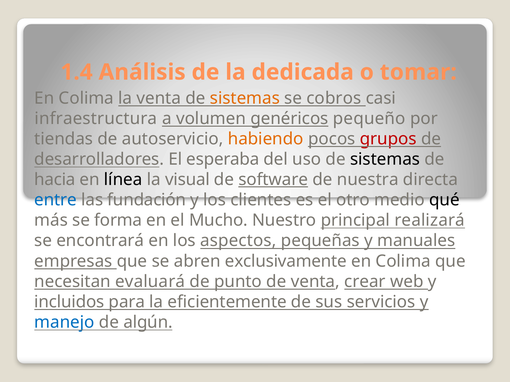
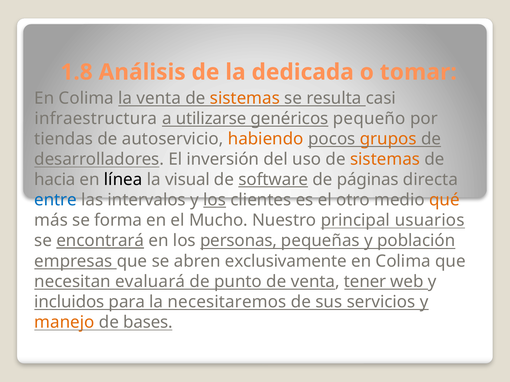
1.4: 1.4 -> 1.8 (77, 72)
cobros: cobros -> resulta (334, 98)
volumen: volumen -> utilizarse (211, 119)
grupos colour: red -> orange (388, 139)
esperaba: esperaba -> inversión (223, 159)
sistemas colour: black -> orange (385, 159)
nuestra: nuestra -> páginas (368, 180)
fundación: fundación -> intervalos (147, 200)
los underline: none -> present (215, 200)
qué colour: black -> orange (444, 200)
realizará: realizará -> usuarios (430, 221)
encontrará underline: none -> present (100, 241)
aspectos: aspectos -> personas (238, 241)
manuales: manuales -> población (416, 241)
crear: crear -> tener (365, 282)
eficientemente: eficientemente -> necesitaremos (227, 302)
manejo colour: blue -> orange (64, 323)
algún: algún -> bases (148, 323)
